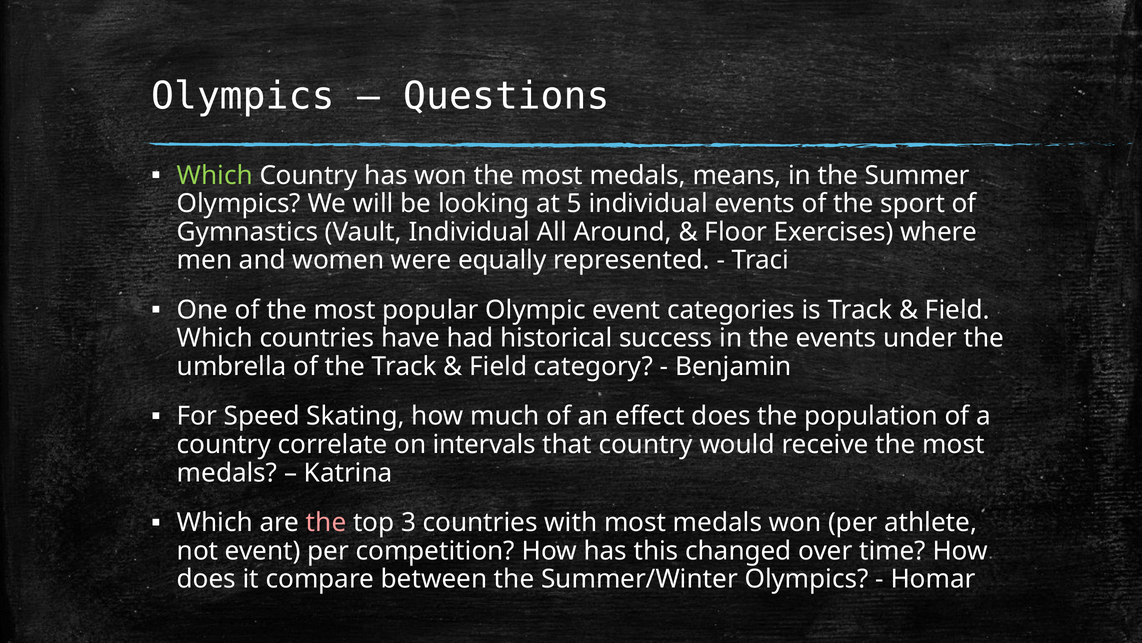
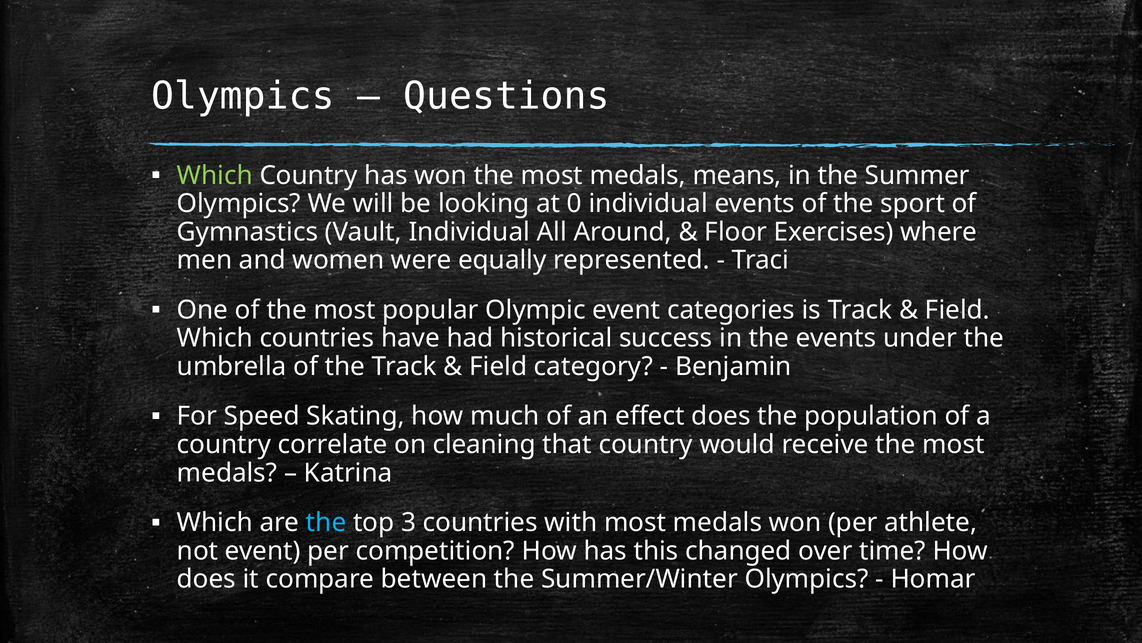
5: 5 -> 0 (574, 204)
intervals: intervals -> cleaning (484, 444)
the colour: pink -> light blue (326, 522)
